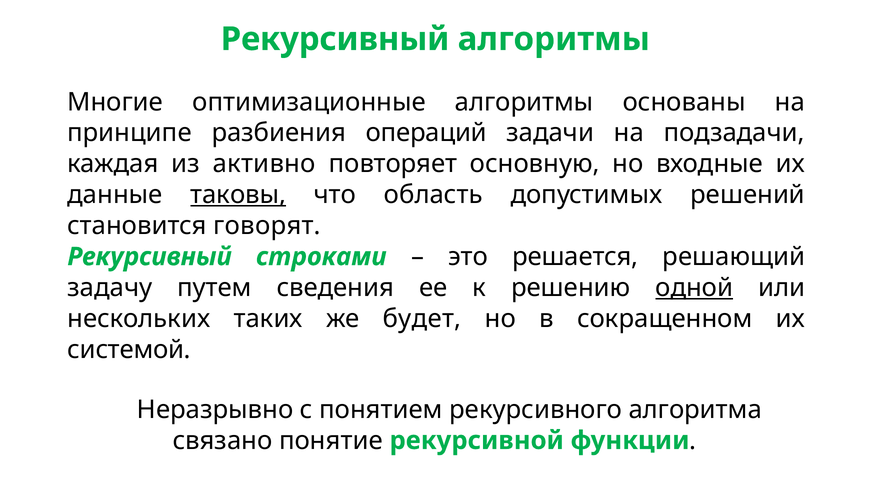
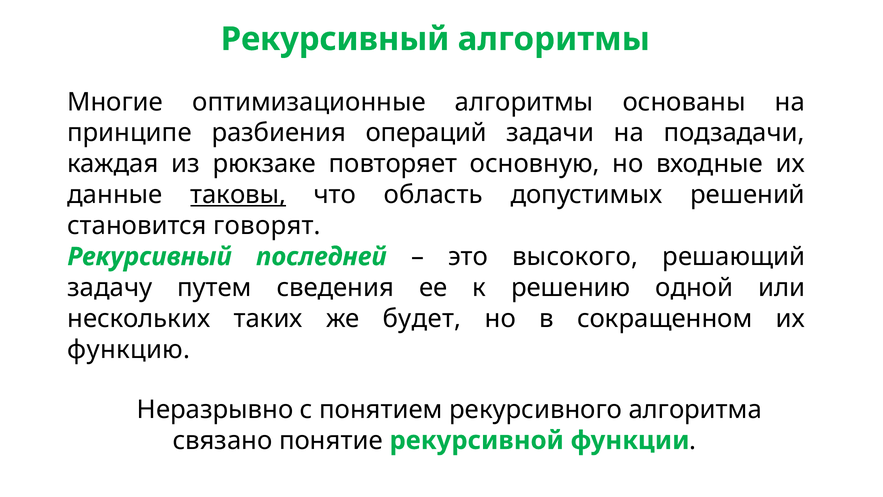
активно: активно -> рюкзаке (264, 164)
строками: строками -> последней (321, 257)
решается: решается -> высокого (575, 257)
одной underline: present -> none (694, 287)
системой: системой -> функцию (129, 349)
